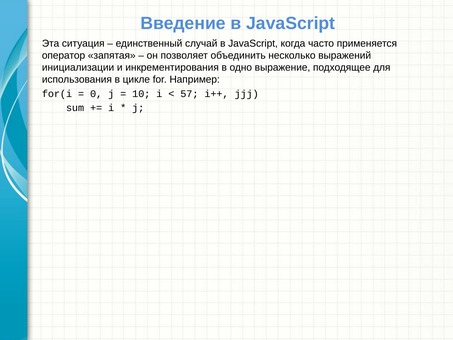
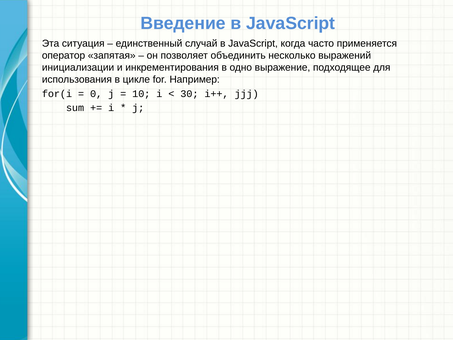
57: 57 -> 30 (189, 94)
